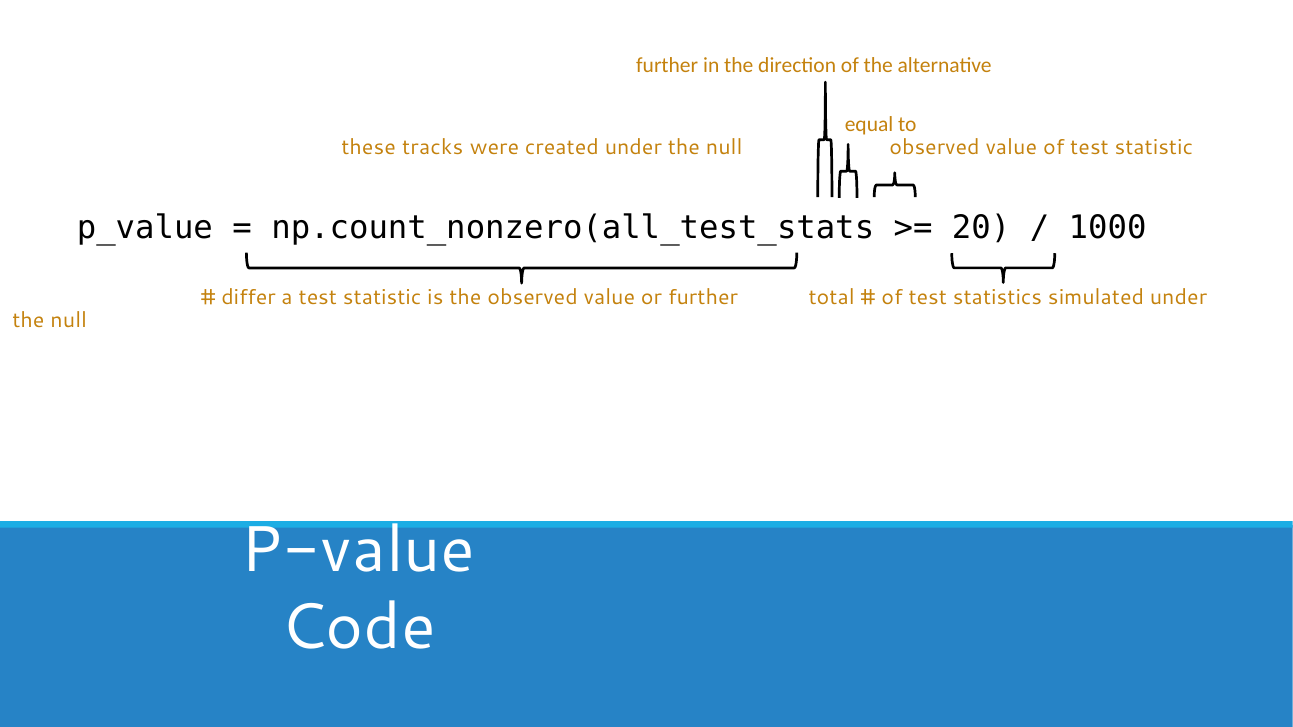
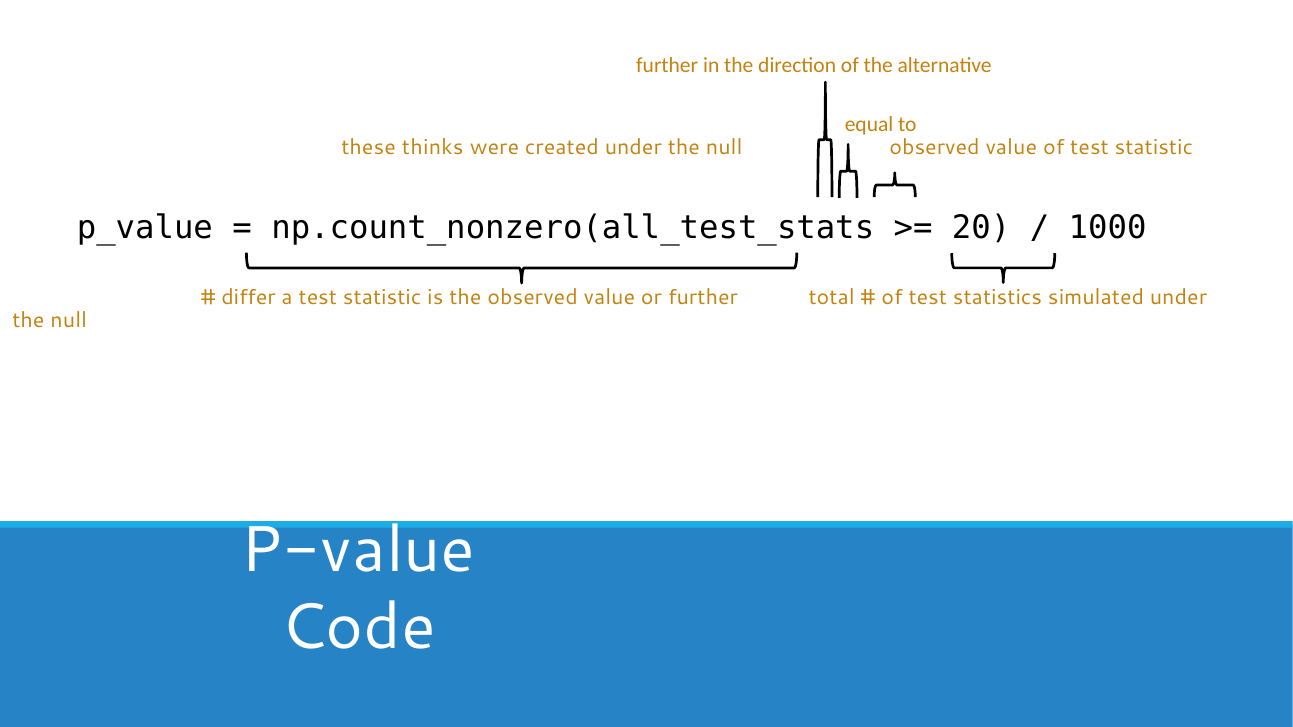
tracks: tracks -> thinks (433, 147)
